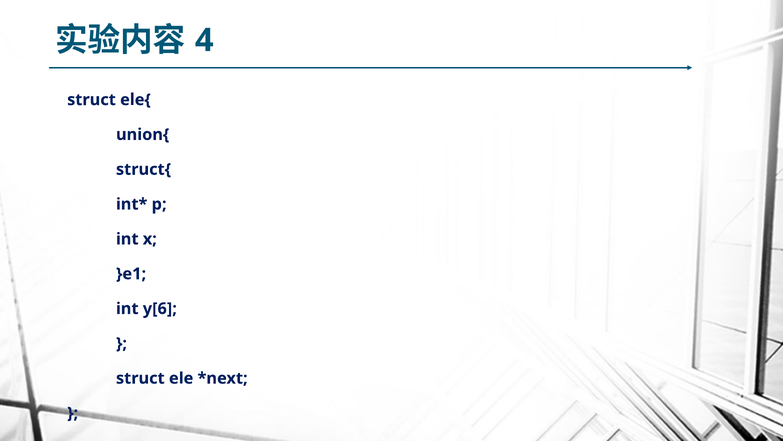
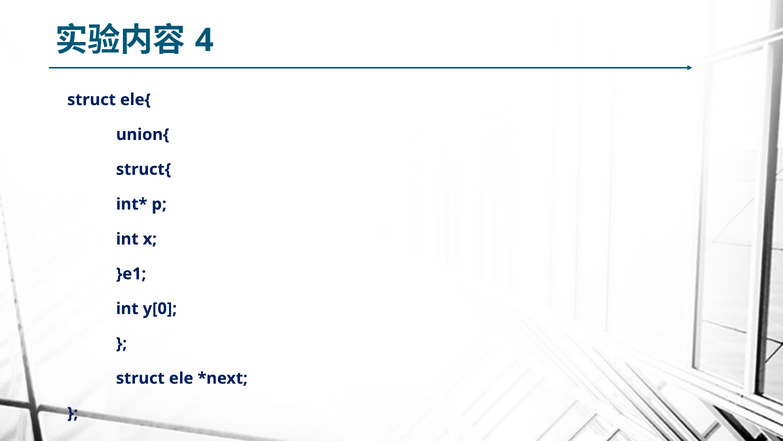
y[6: y[6 -> y[0 (160, 308)
